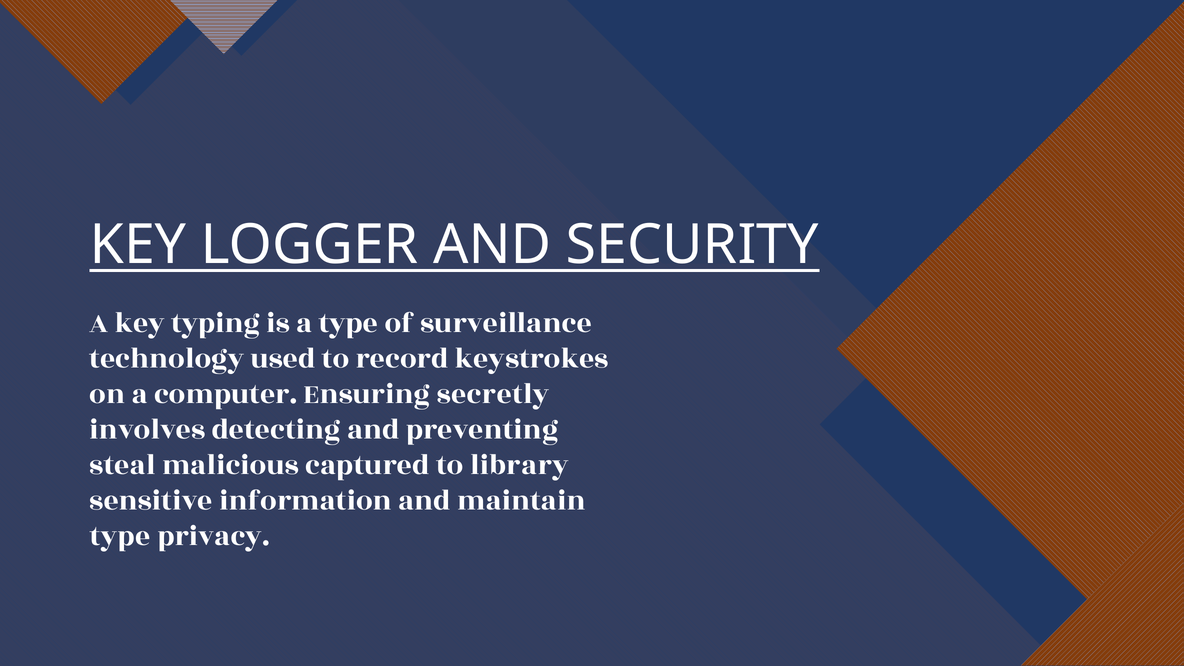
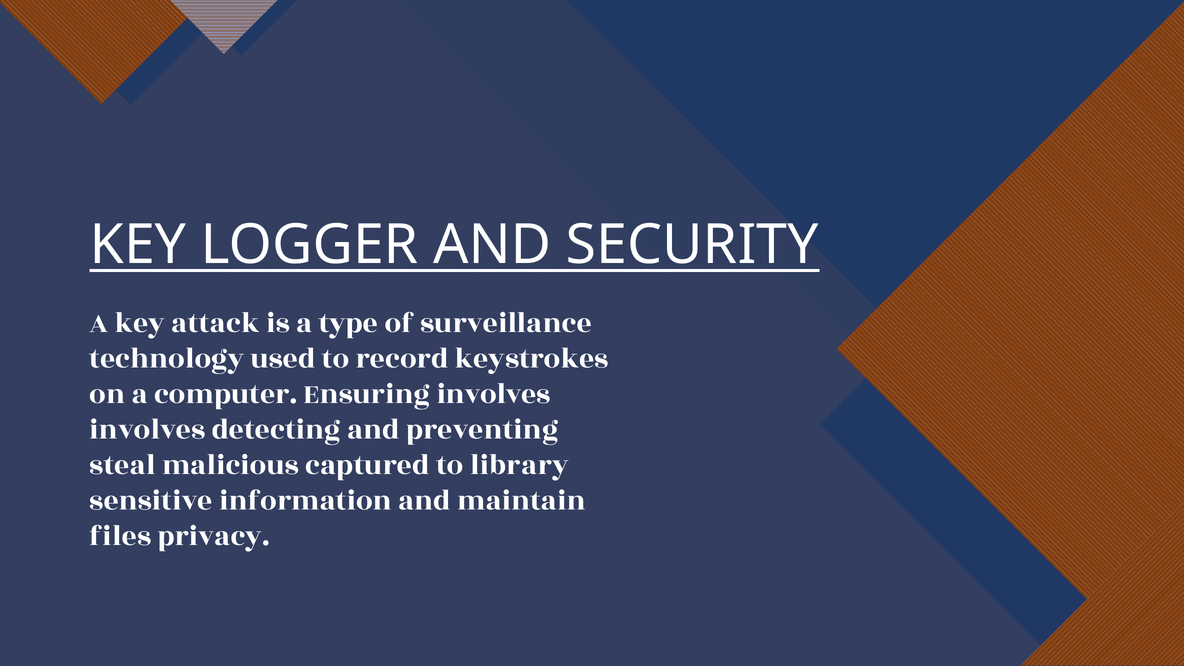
typing: typing -> attack (215, 322)
Ensuring secretly: secretly -> involves (493, 393)
type: type -> files (120, 535)
